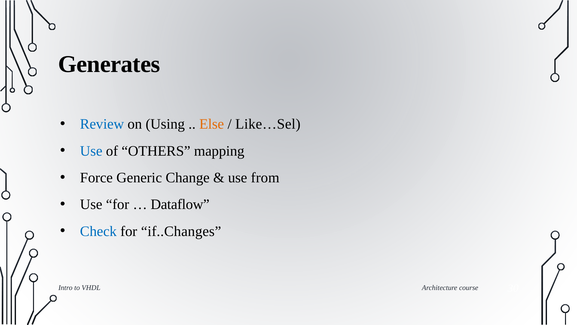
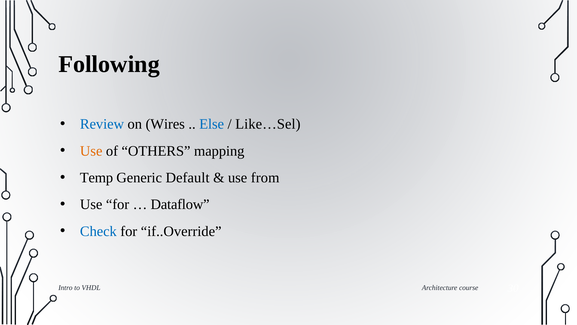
Generates: Generates -> Following (109, 64)
Using: Using -> Wires (165, 124)
Else colour: orange -> blue (212, 124)
Use colour: blue -> orange (91, 151)
Force: Force -> Temp (96, 177)
Change: Change -> Default (188, 177)
if..Changes: if..Changes -> if..Override (181, 231)
